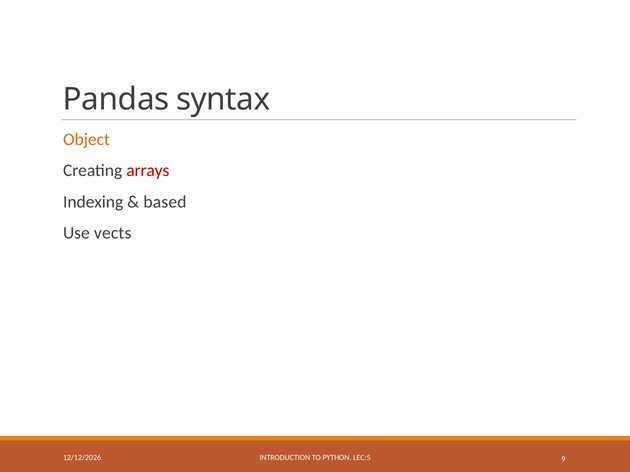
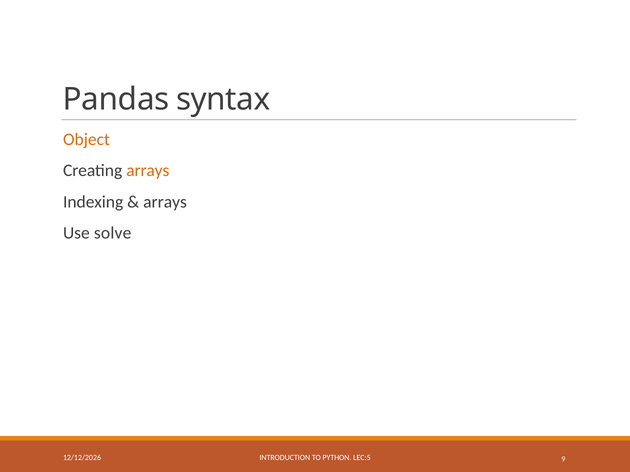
arrays colour: red -> orange (148, 171)
based: based -> arrays (165, 202)
vects: vects -> solve (113, 233)
